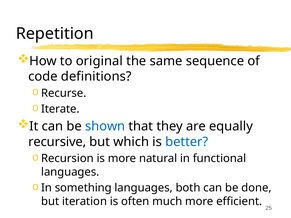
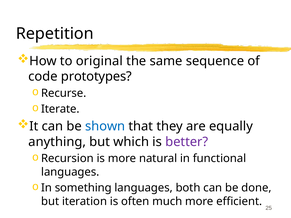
definitions: definitions -> prototypes (96, 77)
recursive: recursive -> anything (57, 142)
better colour: blue -> purple (187, 142)
